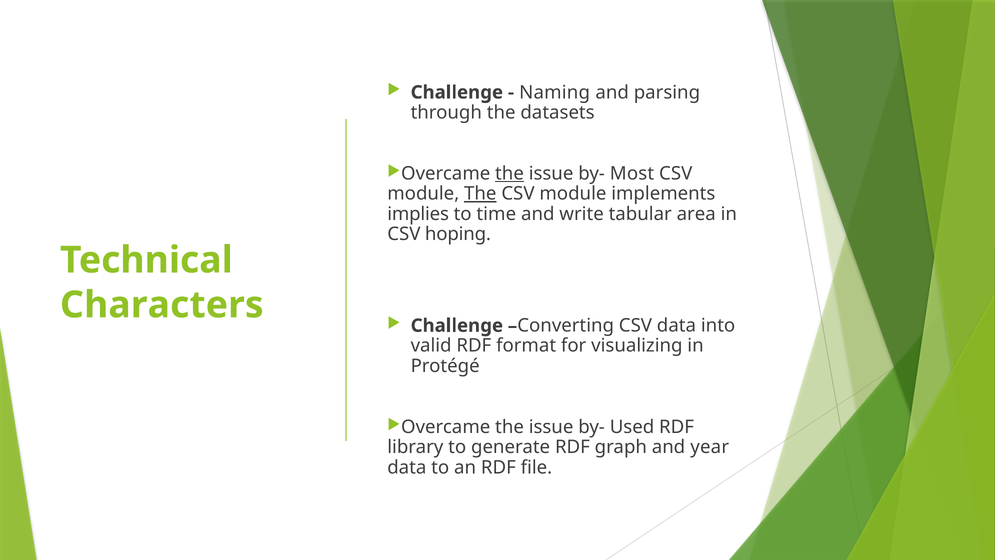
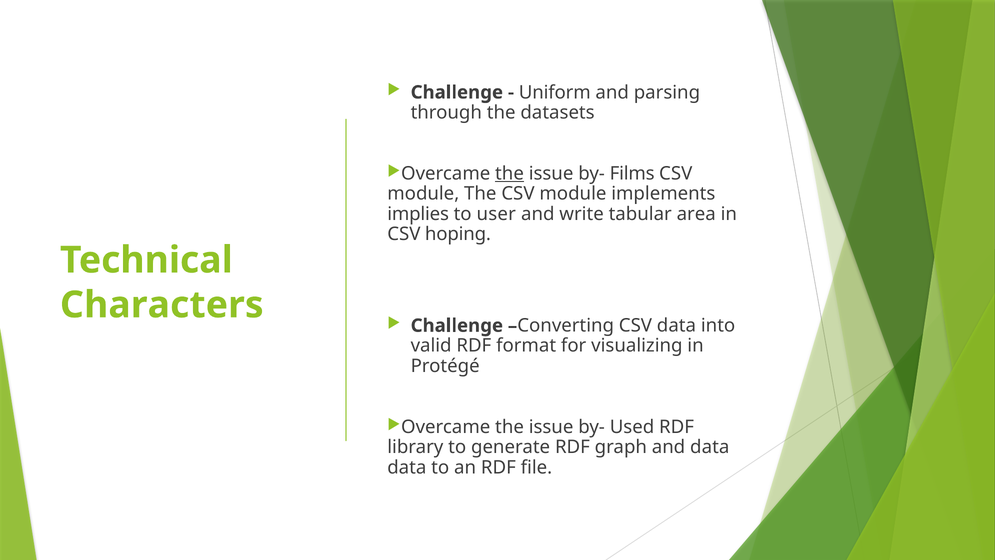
Naming: Naming -> Uniform (555, 92)
Most: Most -> Films (632, 174)
The underline: present -> none (480, 194)
time: time -> user (496, 214)
and year: year -> data (710, 447)
